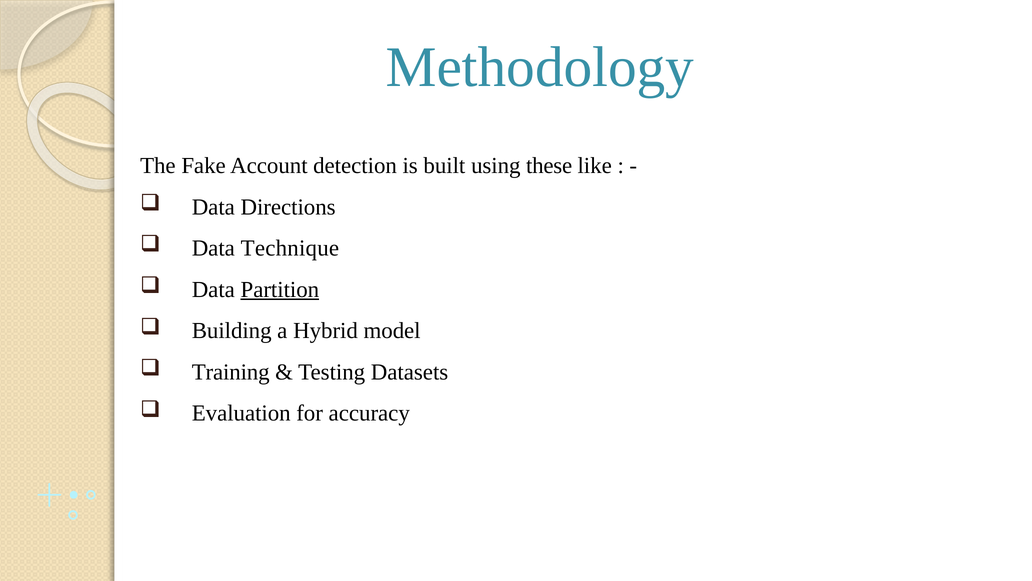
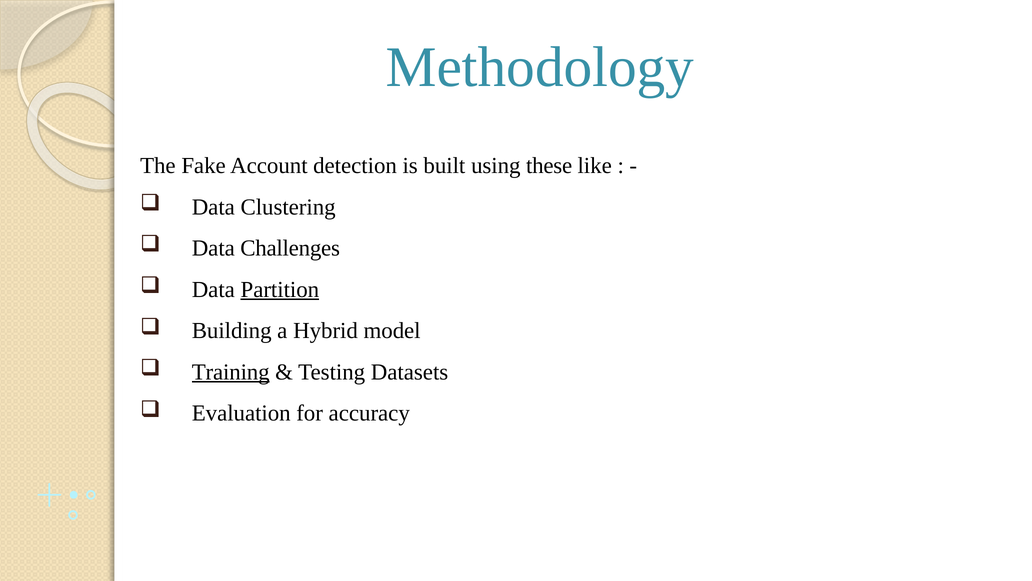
Directions: Directions -> Clustering (288, 207)
Technique: Technique -> Challenges (290, 248)
Training underline: none -> present (231, 372)
